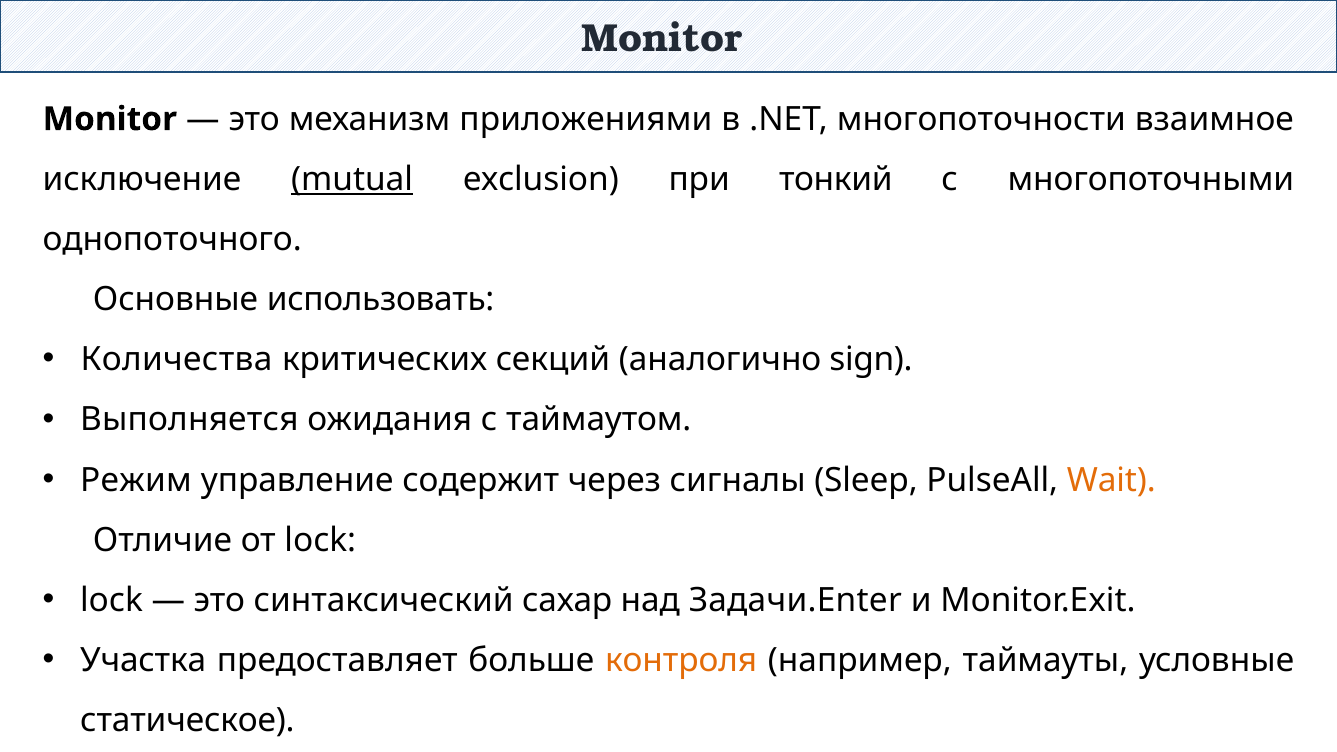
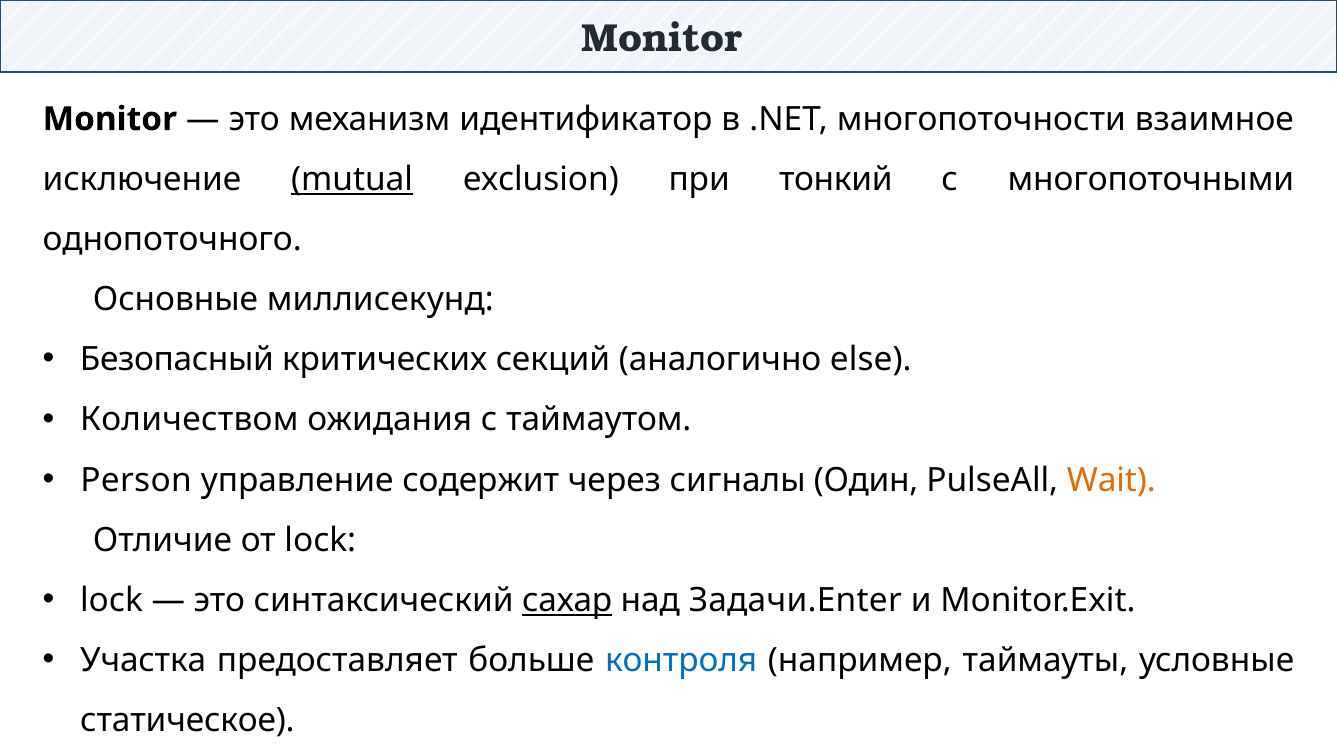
приложениями: приложениями -> идентификатор (586, 119)
использовать: использовать -> миллисекунд (380, 300)
Количества: Количества -> Безопасный (177, 360)
sign: sign -> else (871, 360)
Выполняется: Выполняется -> Количеством (189, 420)
Режим: Режим -> Person (136, 480)
Sleep: Sleep -> Один (866, 480)
сахар underline: none -> present (567, 600)
контроля colour: orange -> blue (681, 661)
